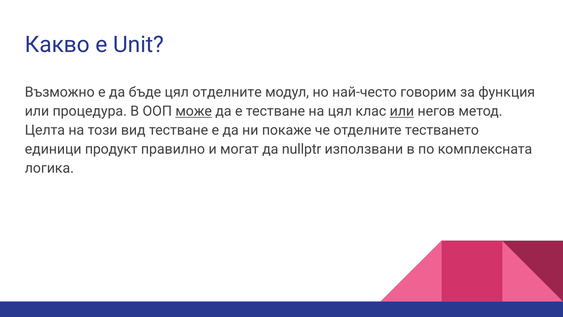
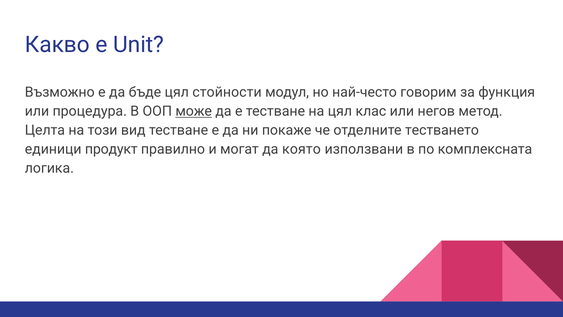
цял отделните: отделните -> стойности (227, 92)
или underline: present -> none (402, 111)
nullptr: nullptr -> която (301, 149)
